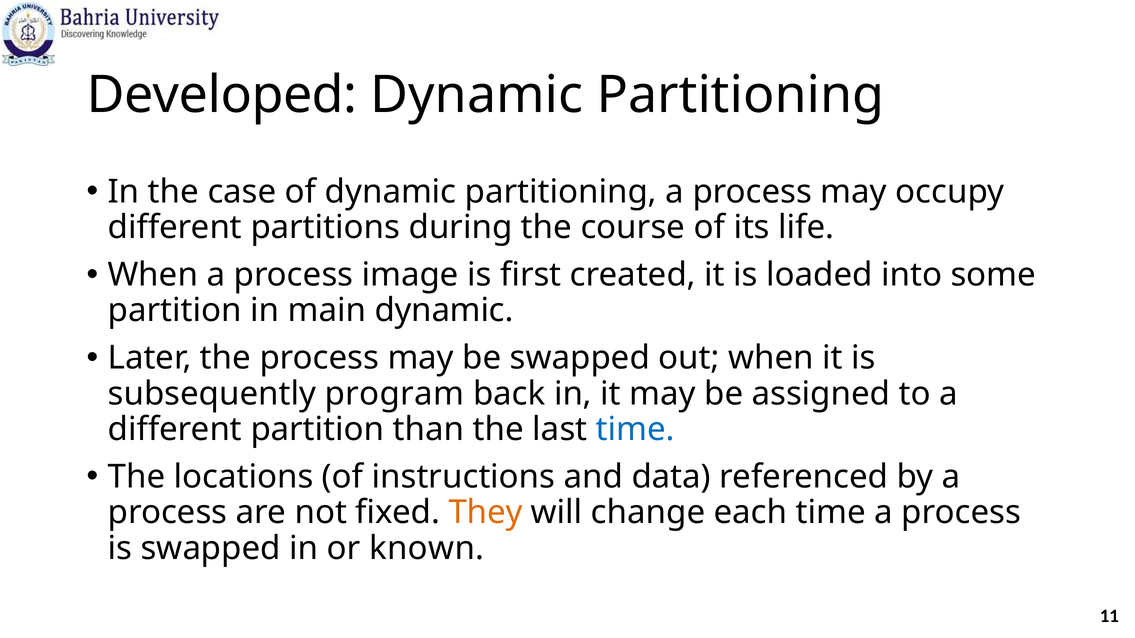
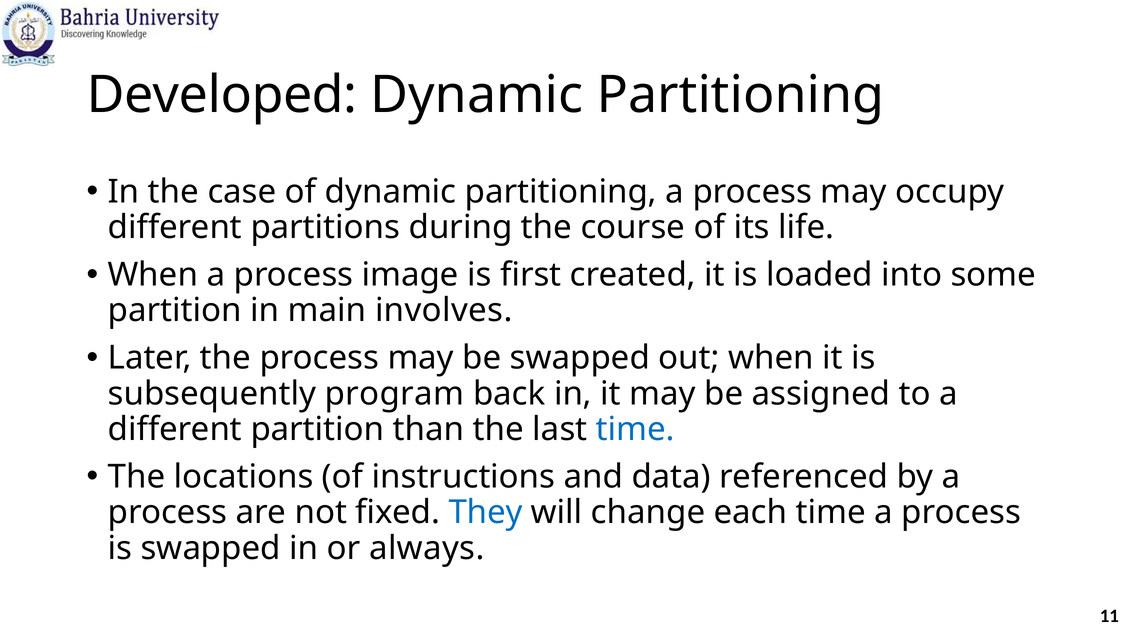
main dynamic: dynamic -> involves (444, 311)
They colour: orange -> blue (486, 513)
known: known -> always (427, 549)
